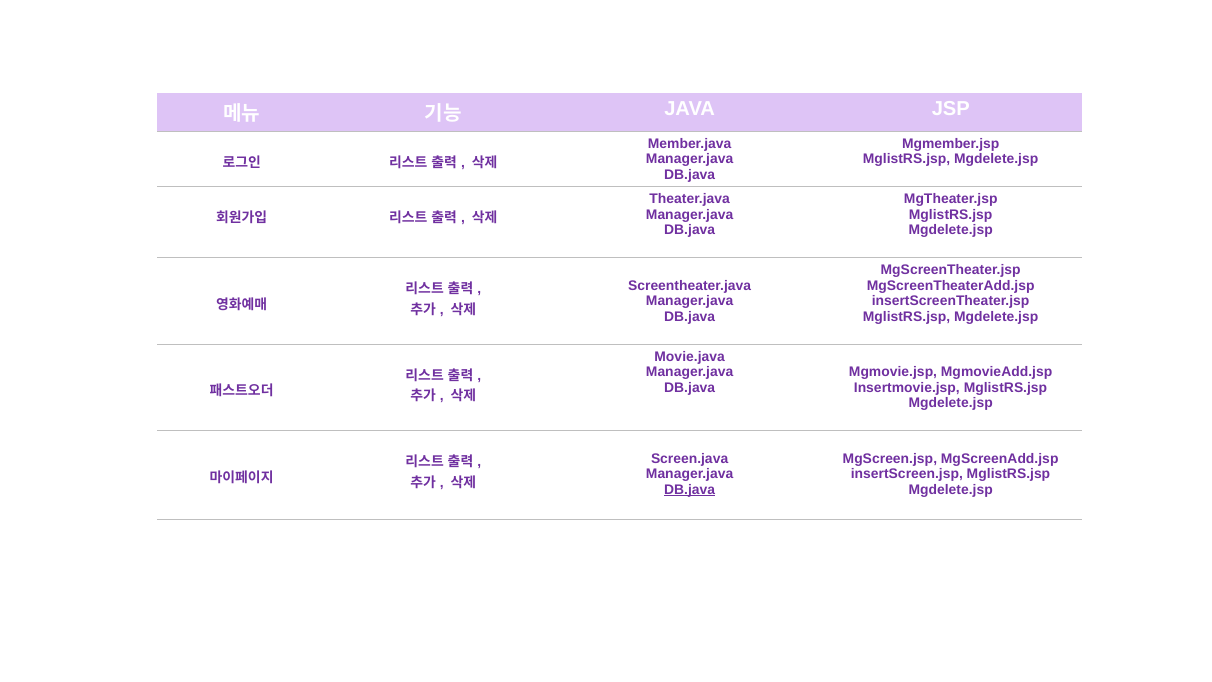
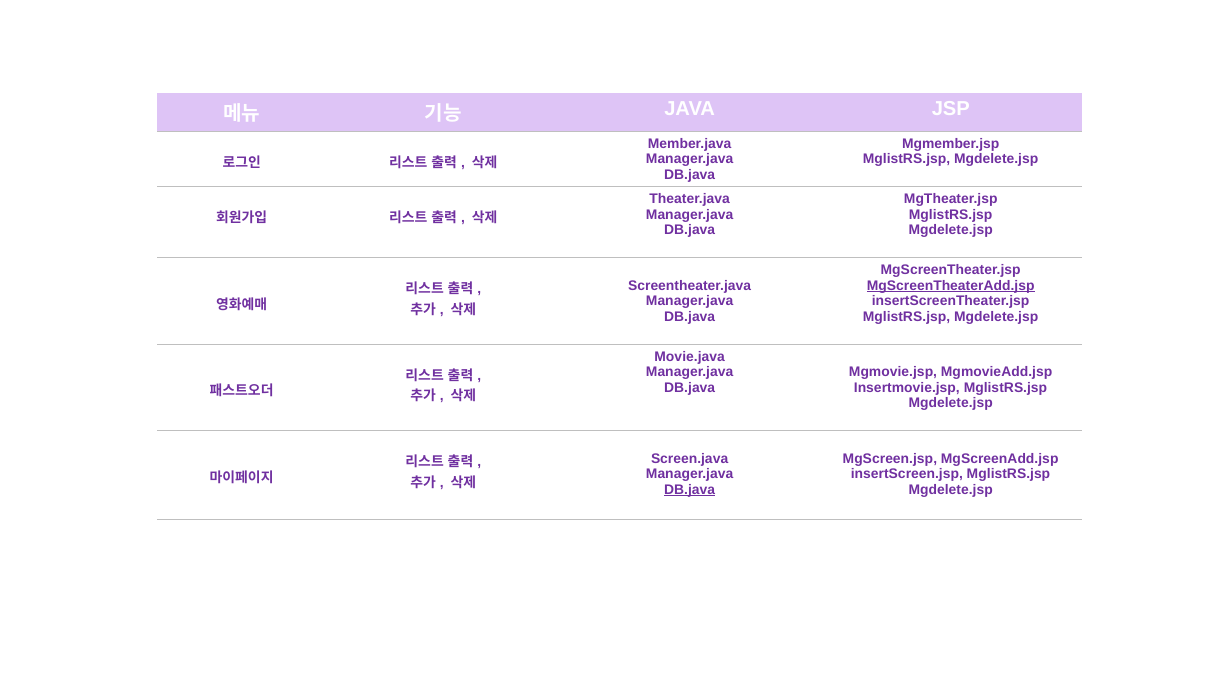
MgScreenTheaterAdd.jsp underline: none -> present (951, 286)
